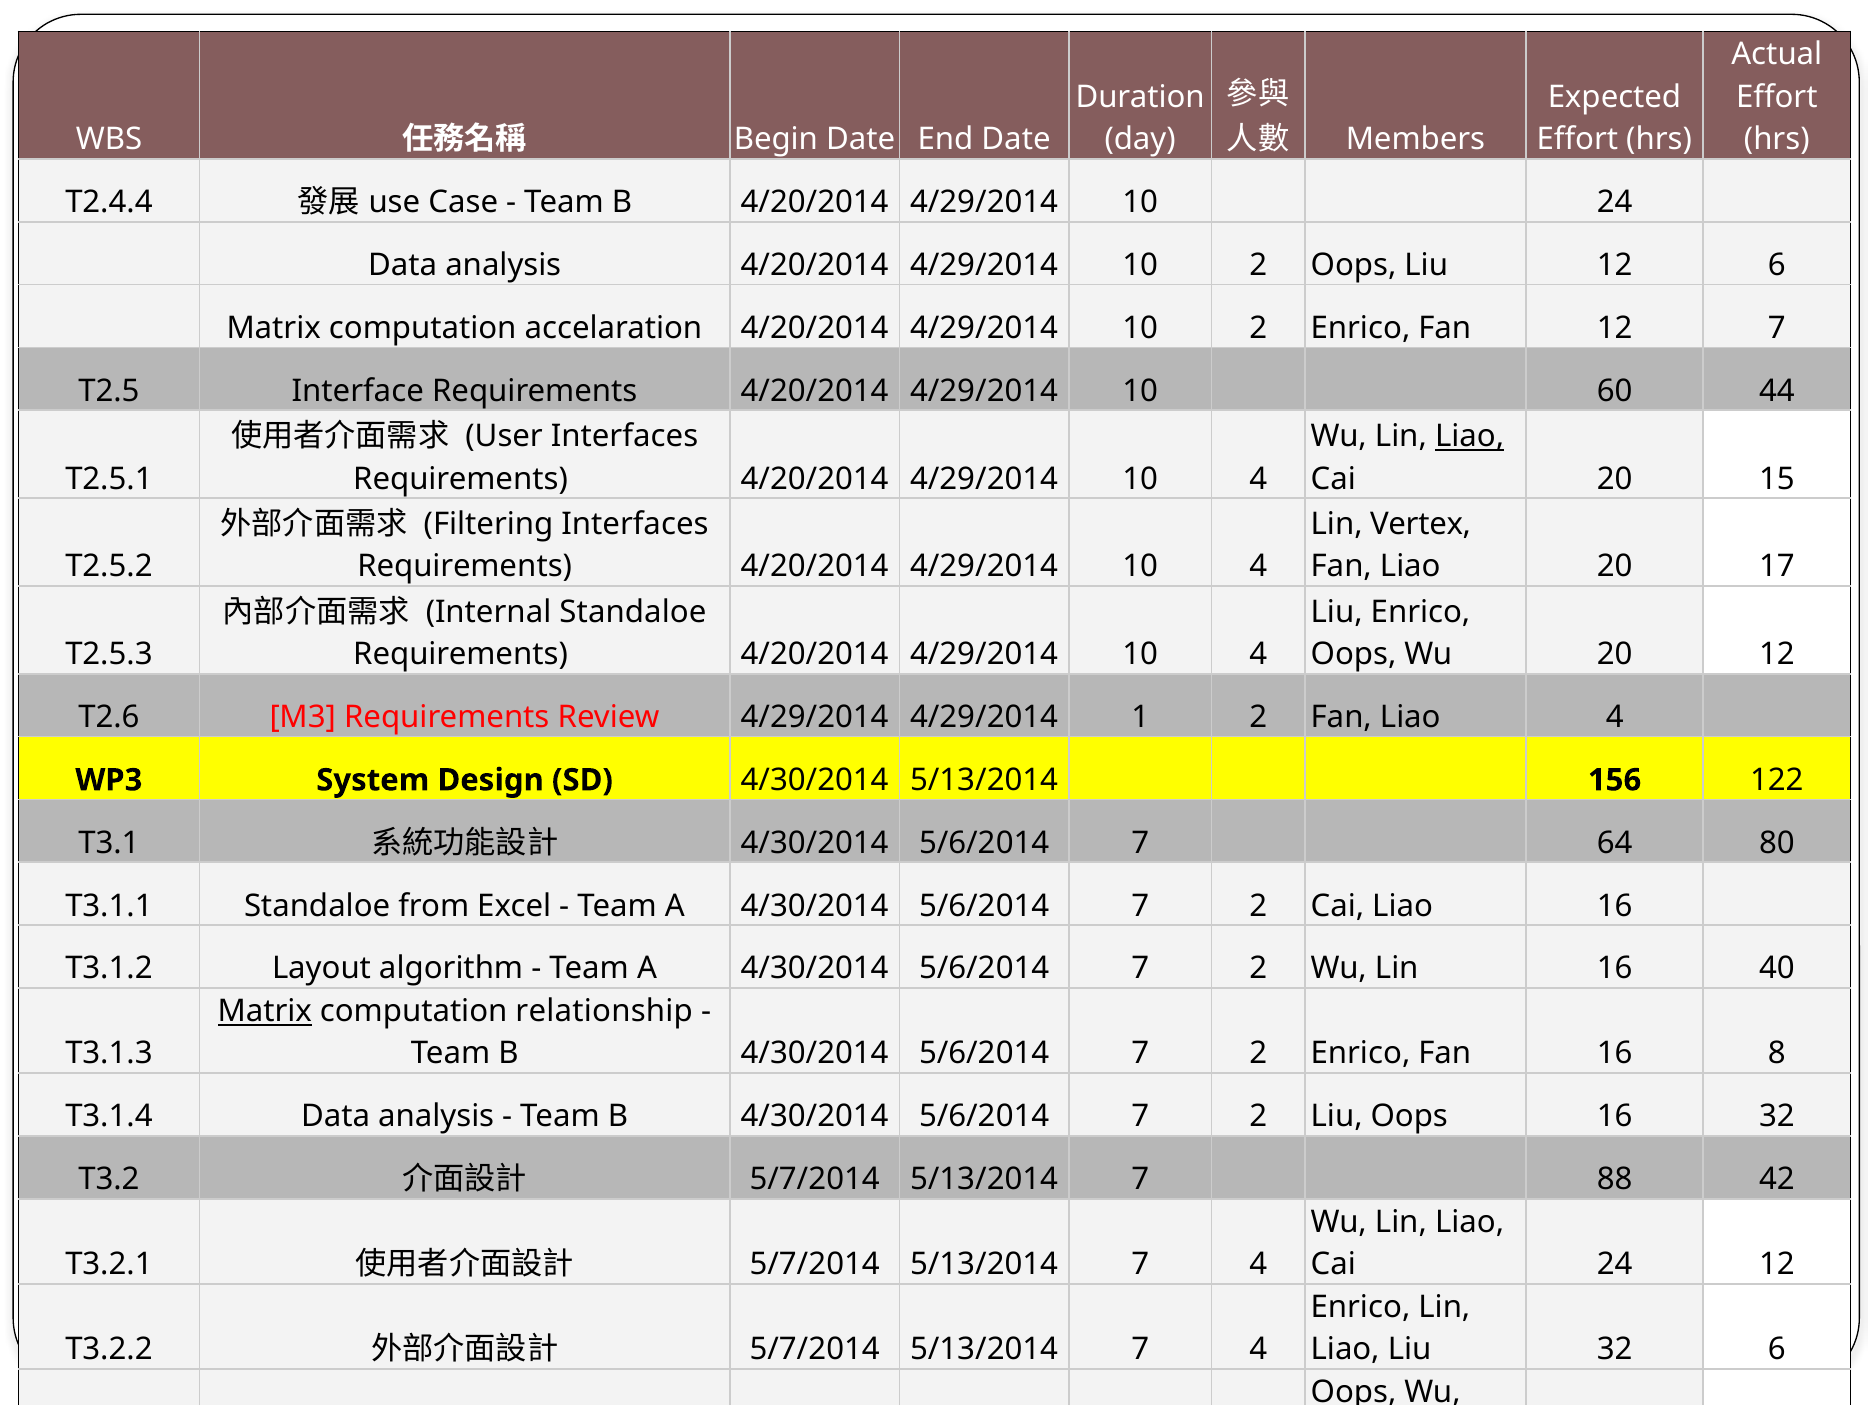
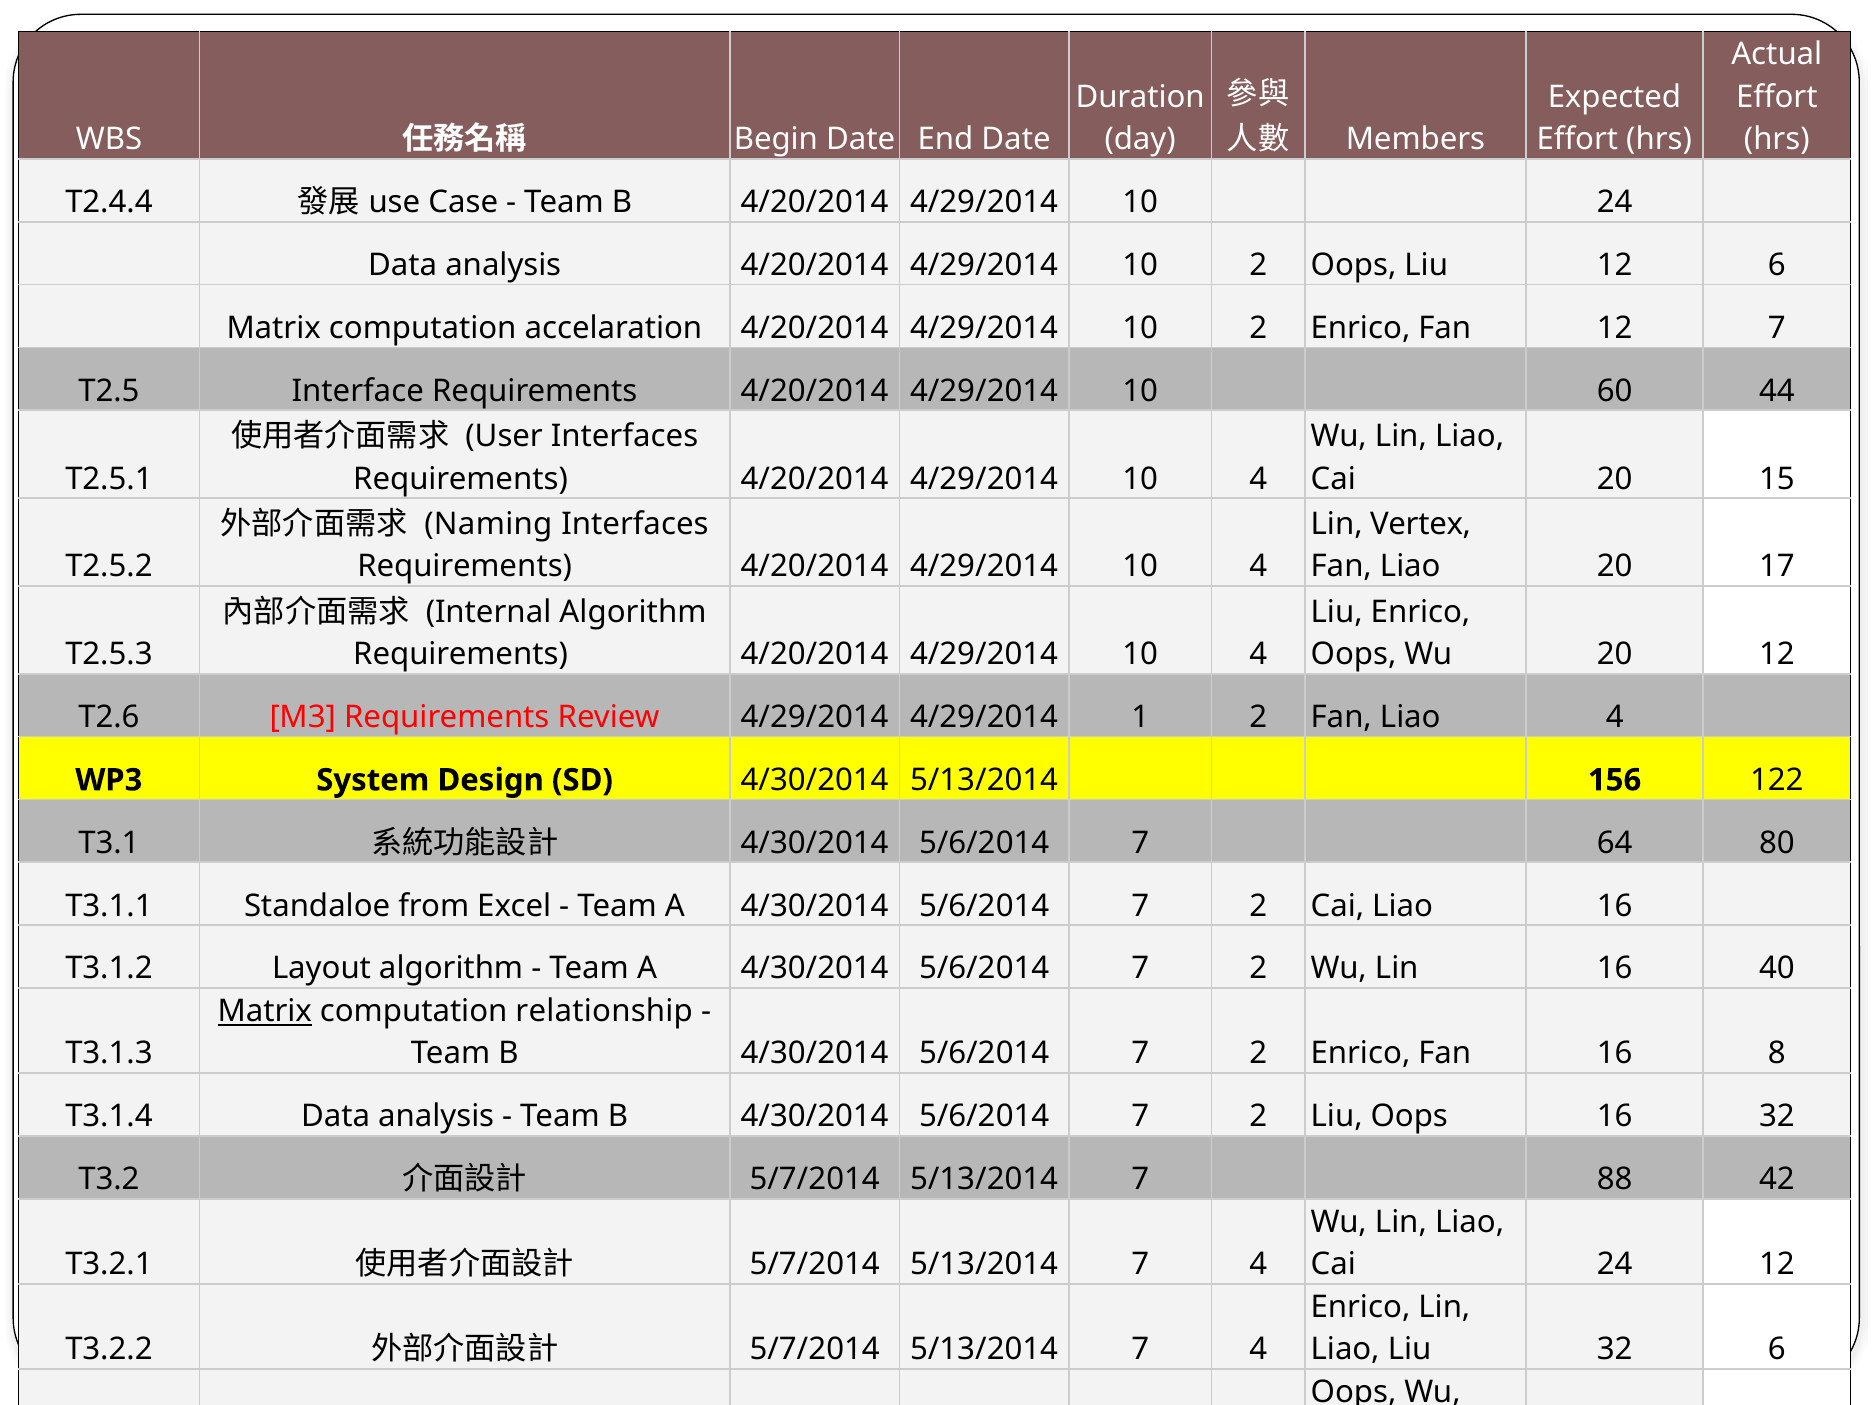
Liao underline: present -> none (1470, 436)
Filtering: Filtering -> Naming (488, 524)
Internal Standaloe: Standaloe -> Algorithm (633, 612)
